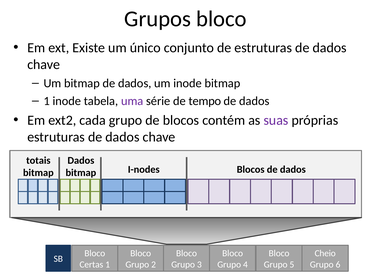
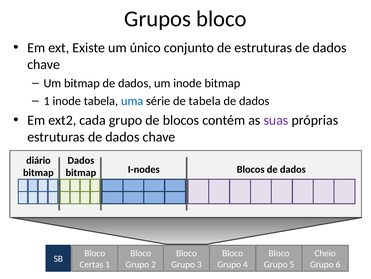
uma colour: purple -> blue (132, 101)
de tempo: tempo -> tabela (205, 101)
totais: totais -> diário (38, 160)
